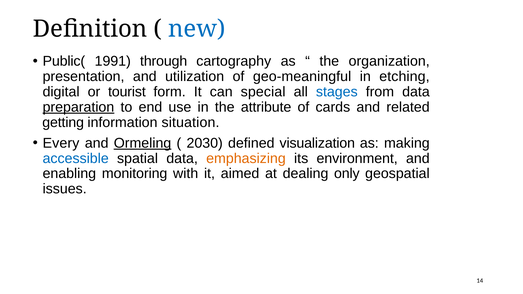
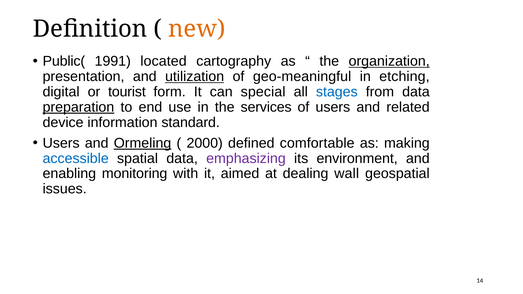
new colour: blue -> orange (197, 29)
through: through -> located (164, 61)
organization underline: none -> present (389, 61)
utilization underline: none -> present (195, 77)
attribute: attribute -> services (266, 107)
of cards: cards -> users (333, 107)
getting: getting -> device (63, 122)
situation: situation -> standard (191, 122)
Every: Every -> Users (61, 143)
2030: 2030 -> 2000 (205, 143)
visualization: visualization -> comfortable (317, 143)
emphasizing colour: orange -> purple (246, 158)
only: only -> wall (347, 174)
